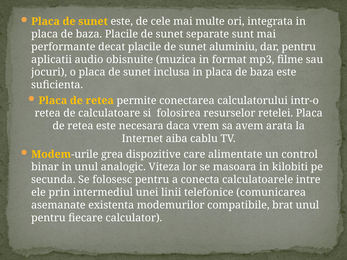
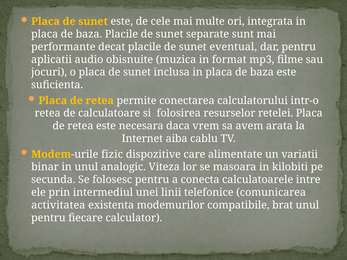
aluminiu: aluminiu -> eventual (233, 47)
grea: grea -> fizic (112, 154)
control: control -> variatii (300, 154)
asemanate: asemanate -> activitatea (58, 205)
